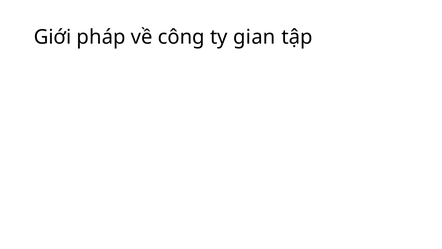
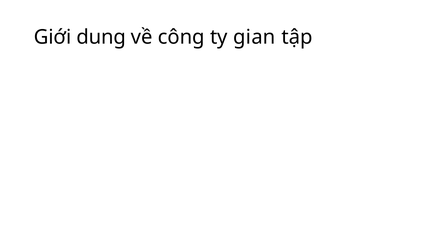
pháp: pháp -> dung (101, 37)
